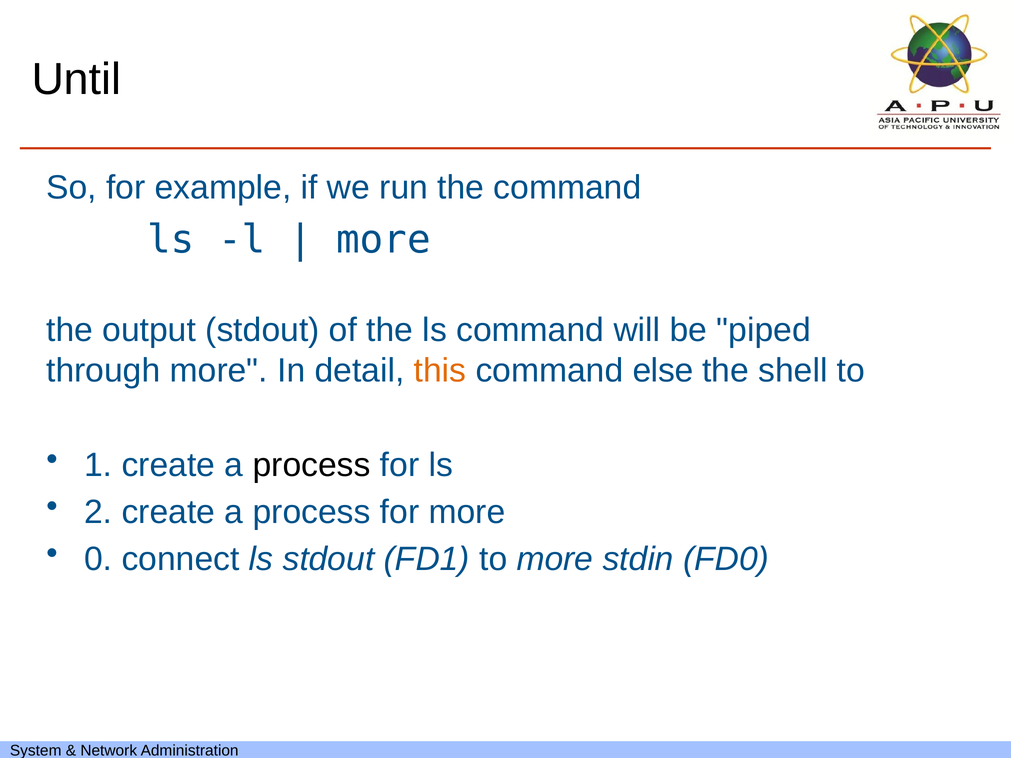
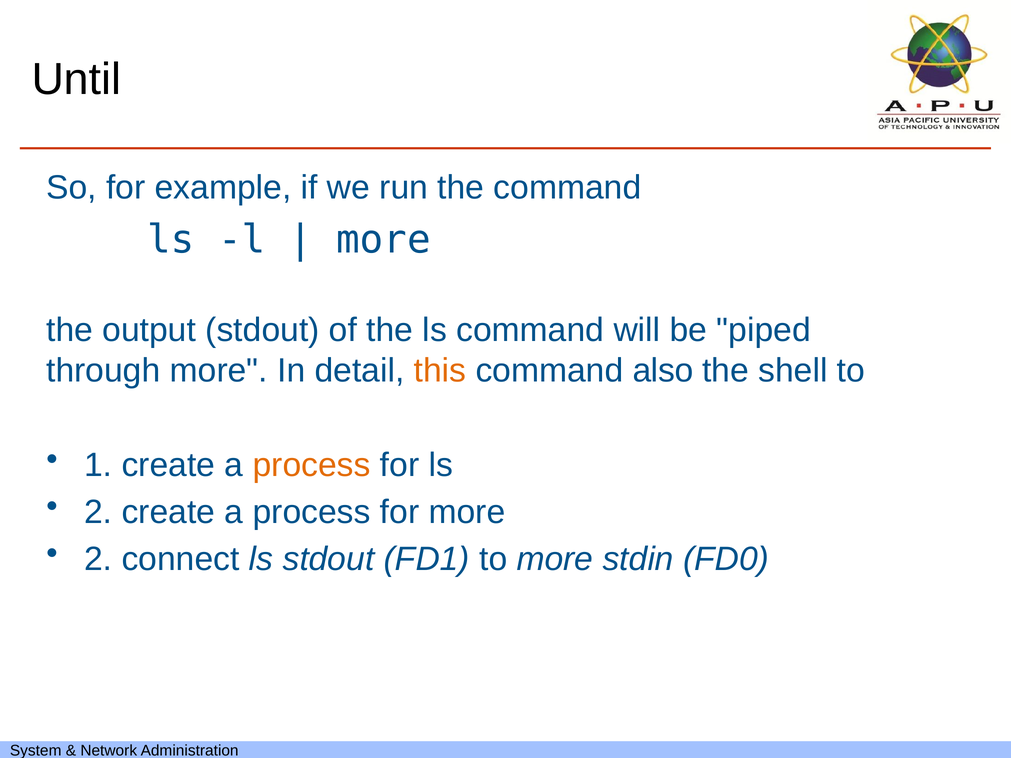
else: else -> also (663, 371)
process colour: black -> orange (312, 465)
0: 0 -> 2 (98, 560)
